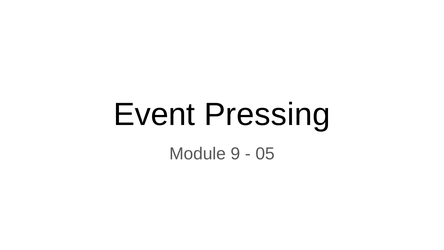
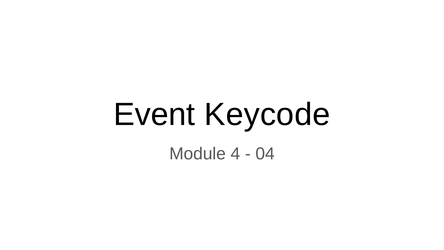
Pressing: Pressing -> Keycode (267, 114)
9: 9 -> 4 (235, 154)
05: 05 -> 04 (265, 154)
